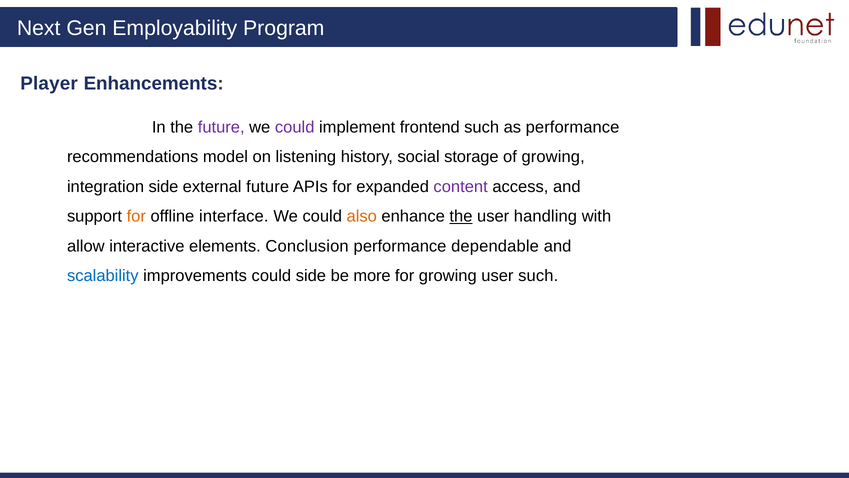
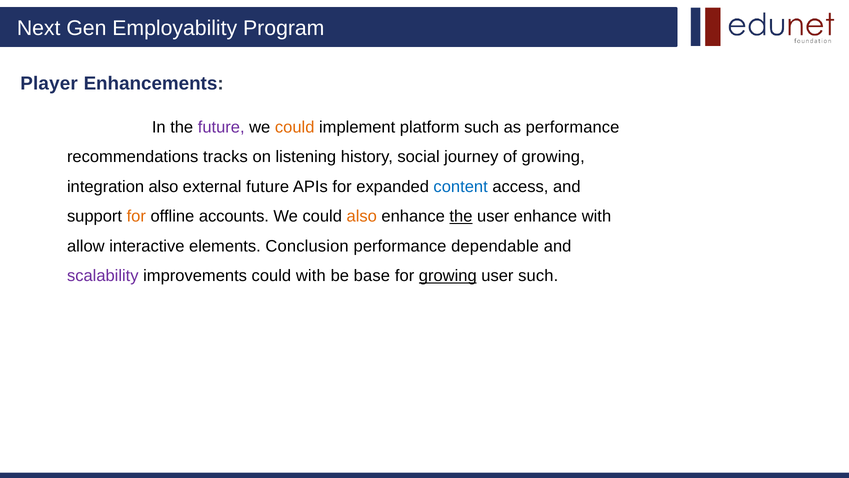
could colour: purple -> orange (295, 127)
frontend: frontend -> platform (430, 127)
model: model -> tracks (225, 157)
storage: storage -> journey (471, 157)
integration side: side -> also (163, 187)
content colour: purple -> blue (461, 187)
interface: interface -> accounts (234, 216)
user handling: handling -> enhance (545, 216)
scalability colour: blue -> purple (103, 276)
could side: side -> with (311, 276)
more: more -> base (372, 276)
growing underline: none -> present (448, 276)
